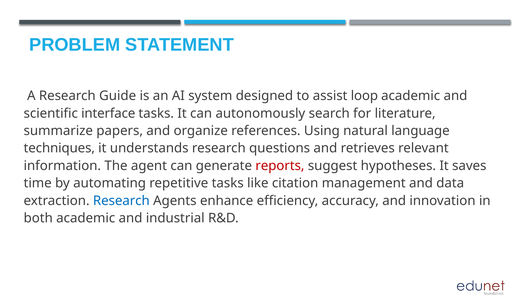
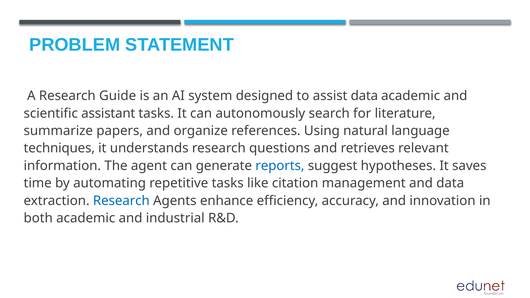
assist loop: loop -> data (364, 96)
interface: interface -> assistant (108, 113)
reports colour: red -> blue (280, 166)
